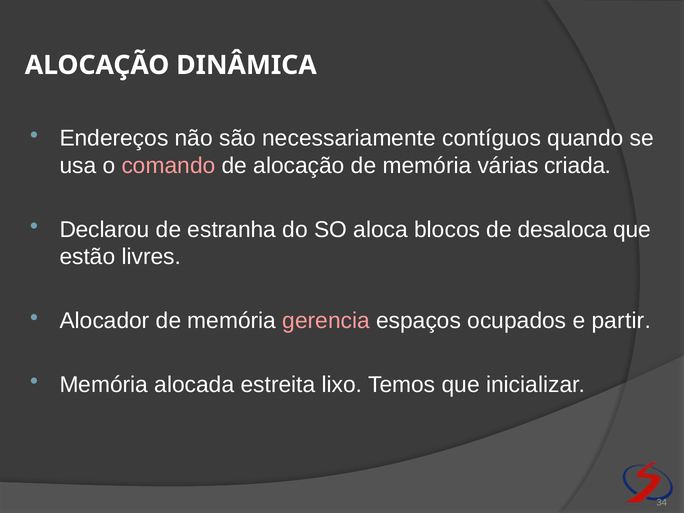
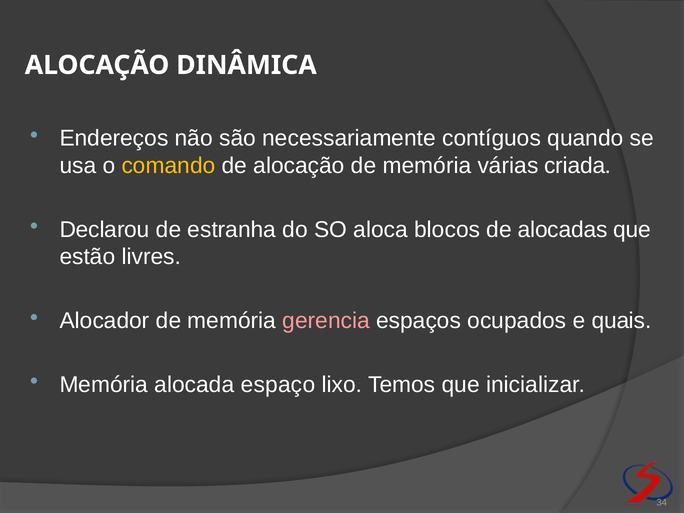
comando colour: pink -> yellow (168, 166)
desaloca: desaloca -> alocadas (563, 230)
partir: partir -> quais (621, 321)
estreita: estreita -> espaço (278, 385)
